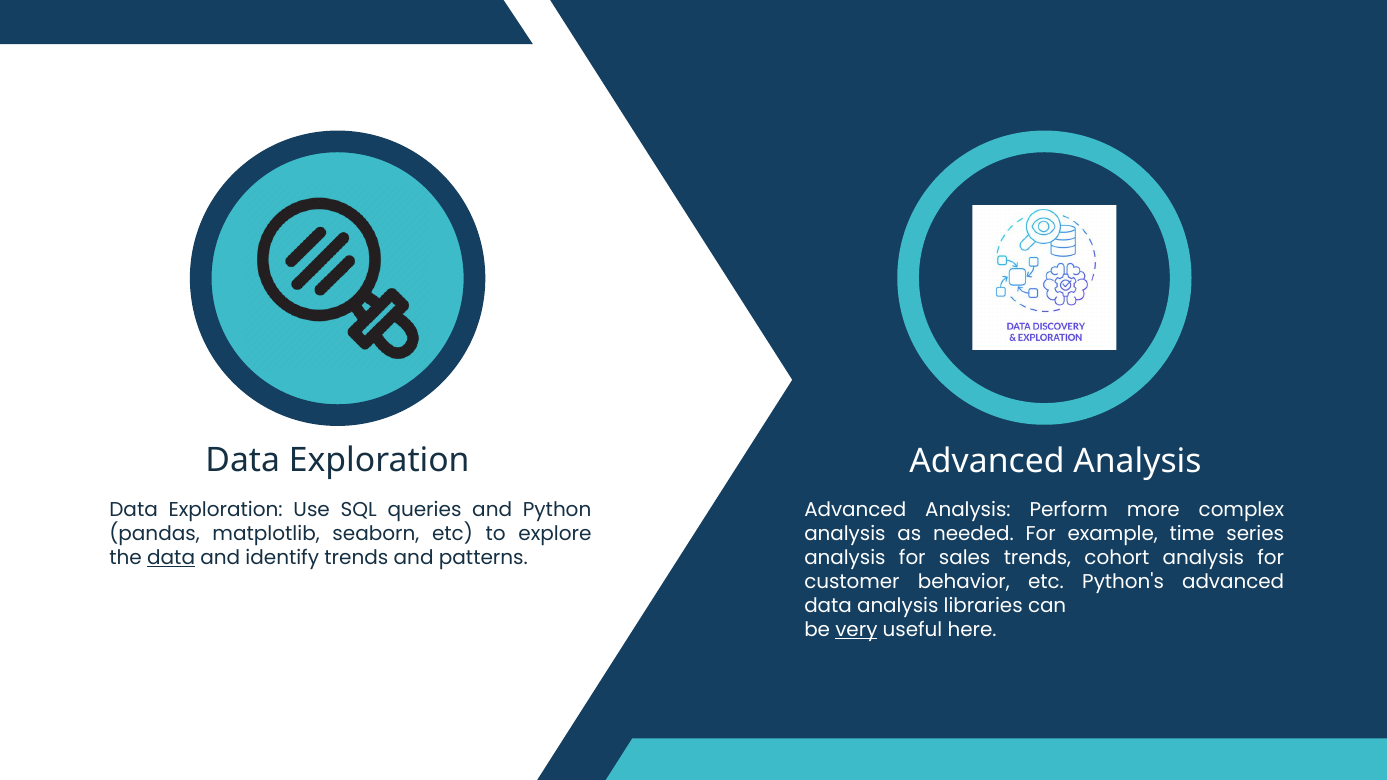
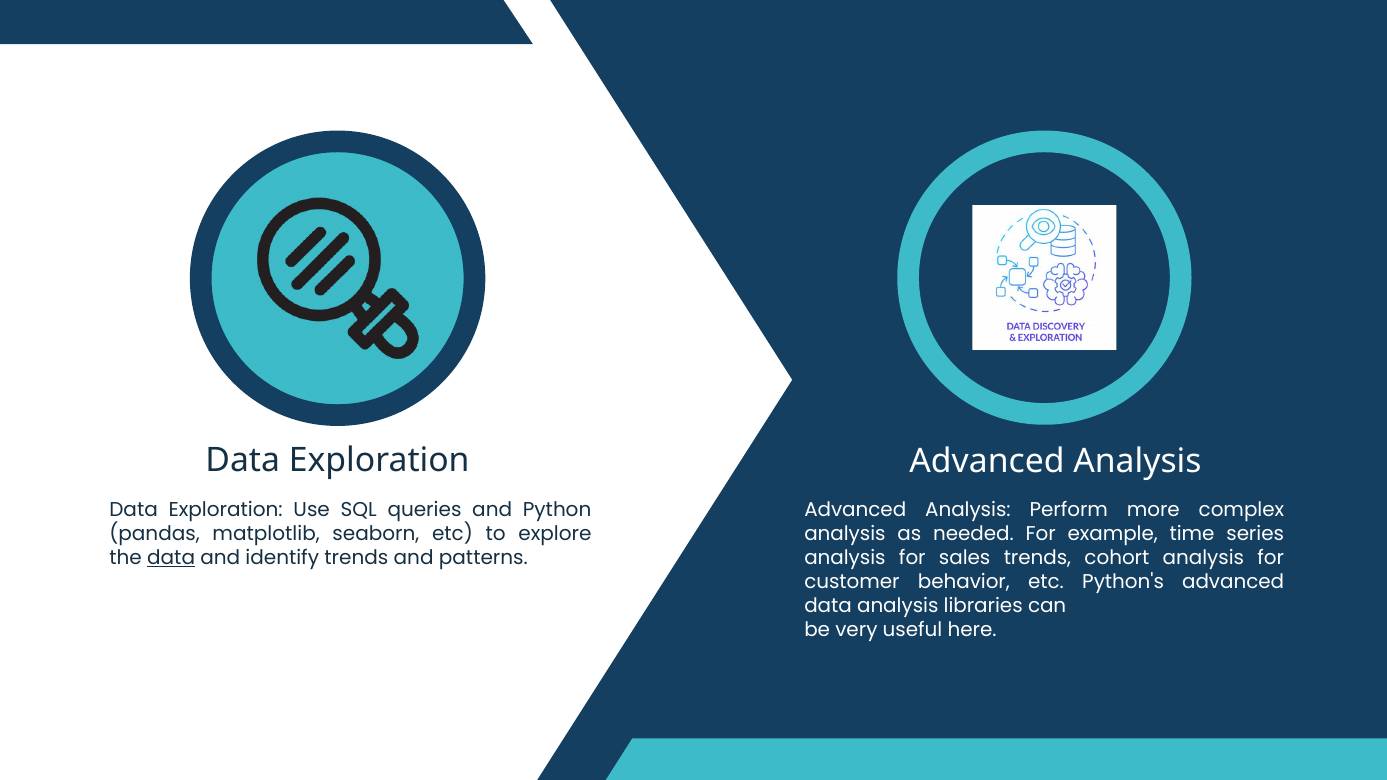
very underline: present -> none (856, 630)
